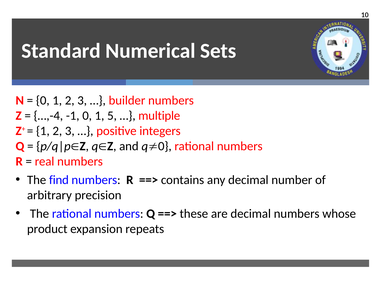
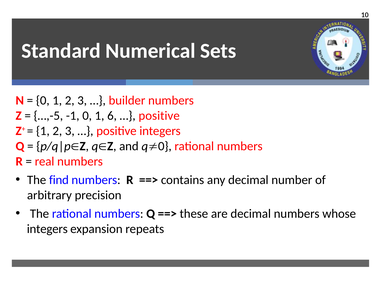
…,-4: …,-4 -> …,-5 (48, 116)
5: 5 -> 6 (112, 116)
multiple: multiple -> positive (159, 116)
product: product -> integers (47, 229)
